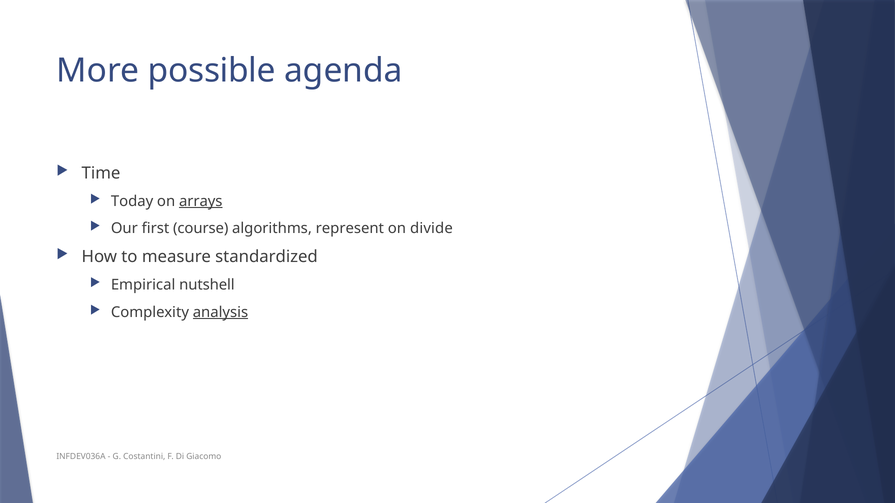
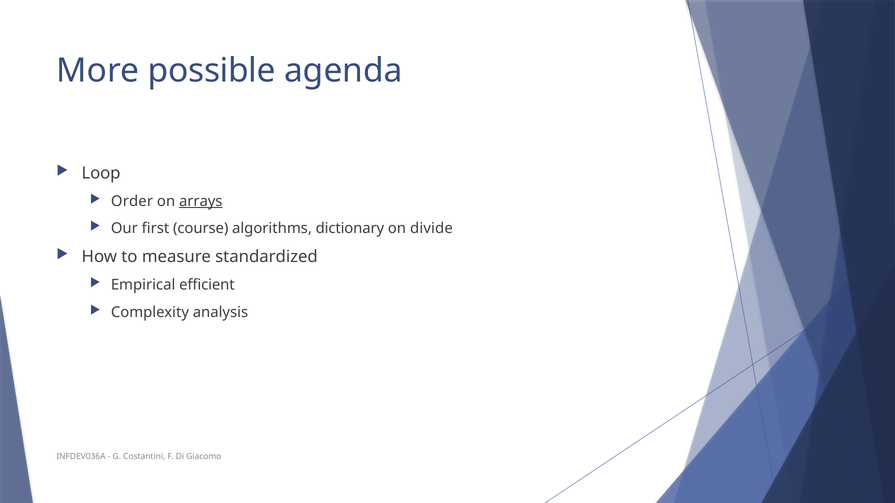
Time: Time -> Loop (101, 173)
Today: Today -> Order (132, 201)
represent: represent -> dictionary (350, 229)
nutshell: nutshell -> efficient (207, 285)
analysis underline: present -> none (220, 313)
